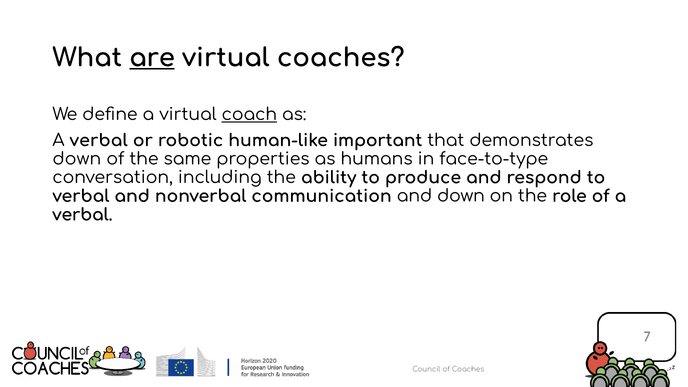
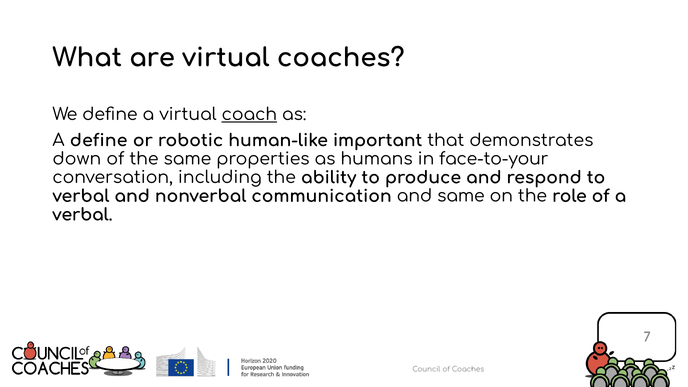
are underline: present -> none (152, 58)
verbal: verbal -> define (99, 141)
face-to-type: face-to-type -> face-to-your (494, 159)
and down: down -> same (461, 196)
